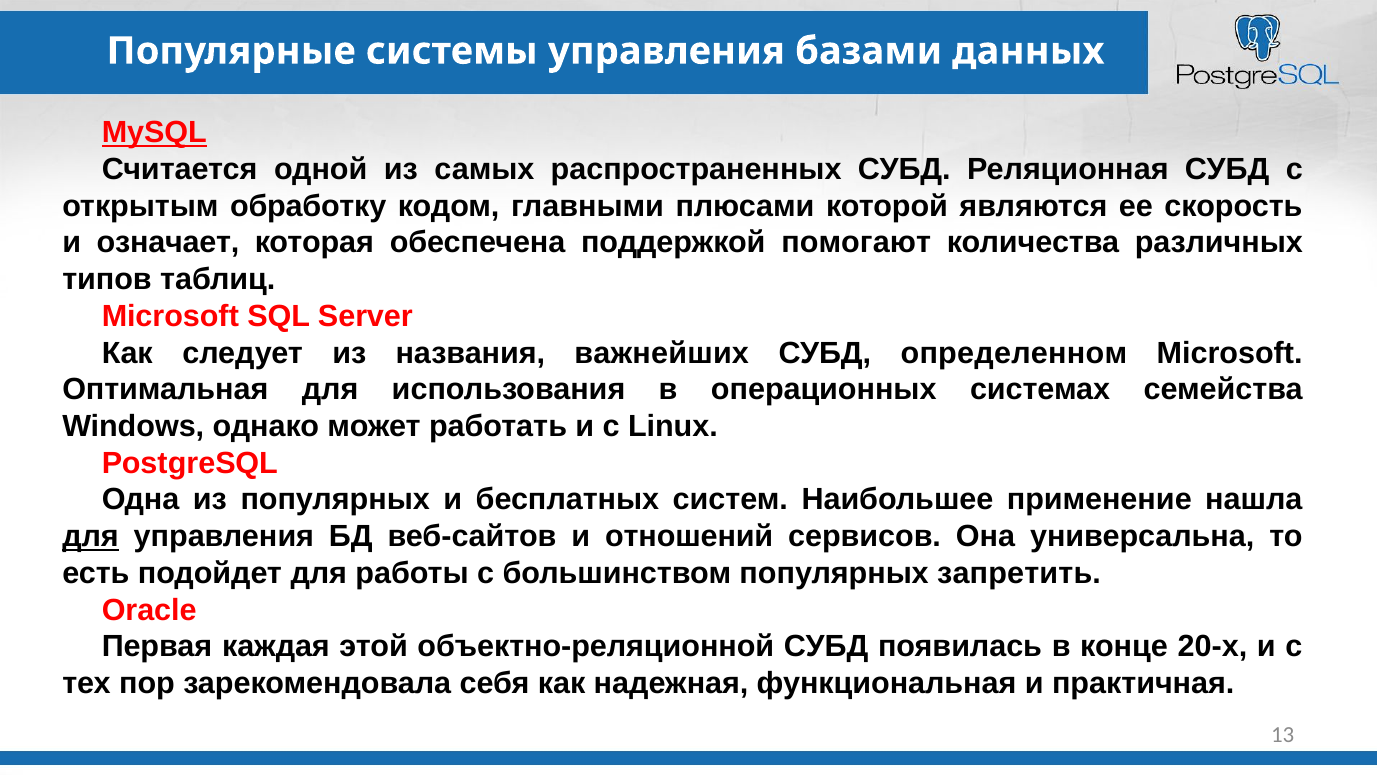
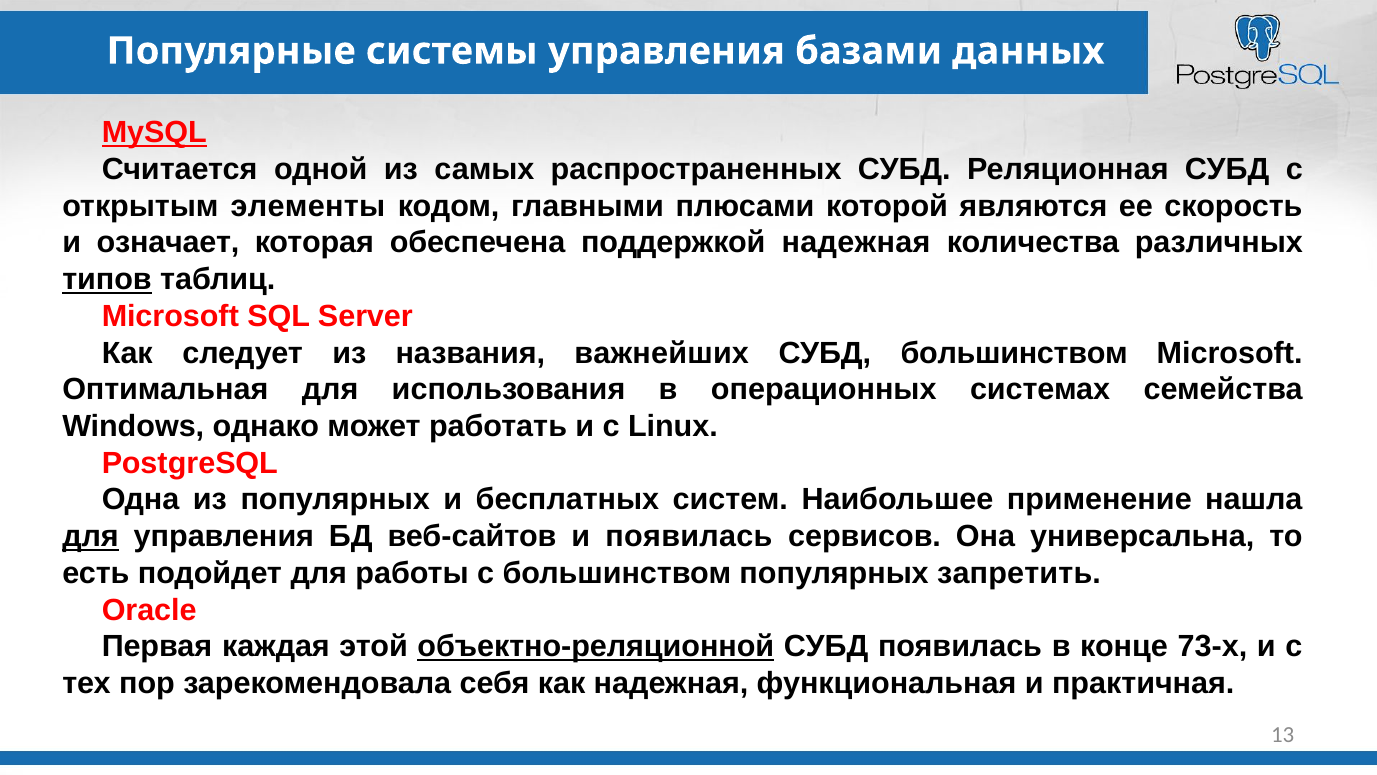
обработку: обработку -> элементы (308, 206)
поддержкой помогают: помогают -> надежная (856, 243)
типов underline: none -> present (107, 279)
СУБД определенном: определенном -> большинством (1014, 353)
и отношений: отношений -> появилась (689, 536)
объектно-реляционной underline: none -> present (596, 646)
20-х: 20-х -> 73-х (1212, 646)
